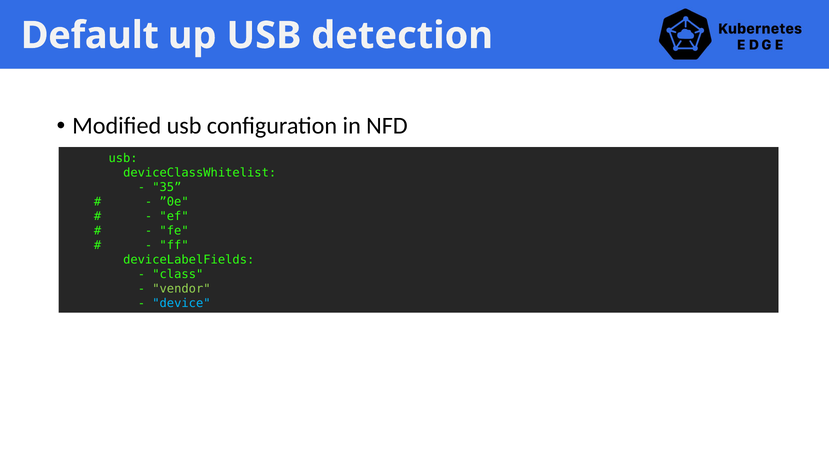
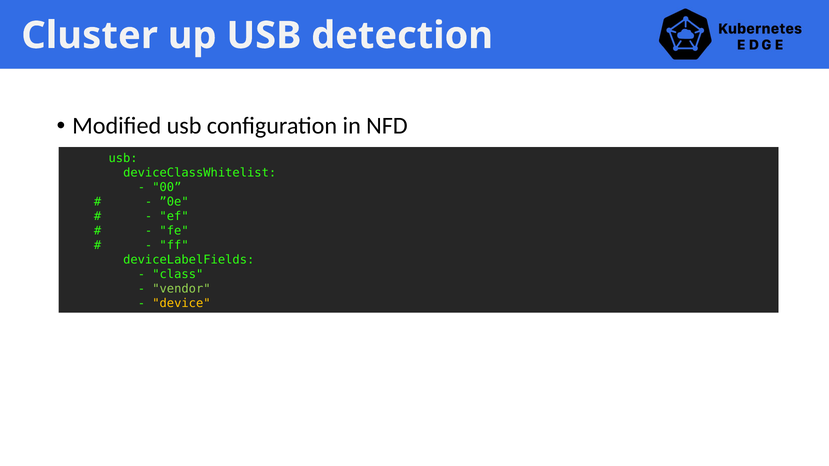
Default: Default -> Cluster (90, 36)
35: 35 -> 00 (167, 187)
device colour: light blue -> yellow (181, 303)
